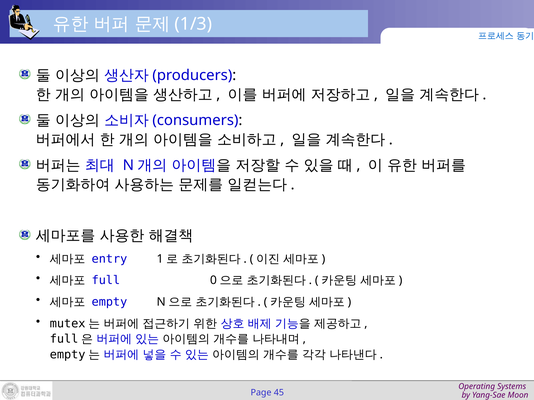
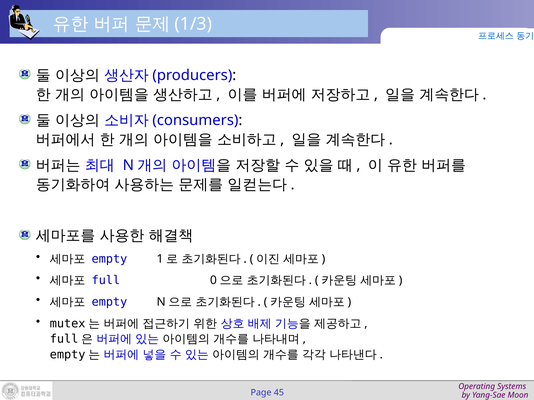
entry: entry -> empty (109, 259)
